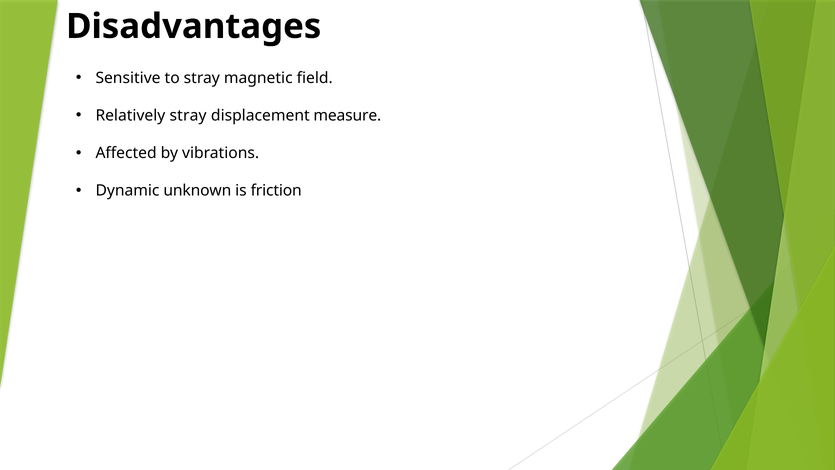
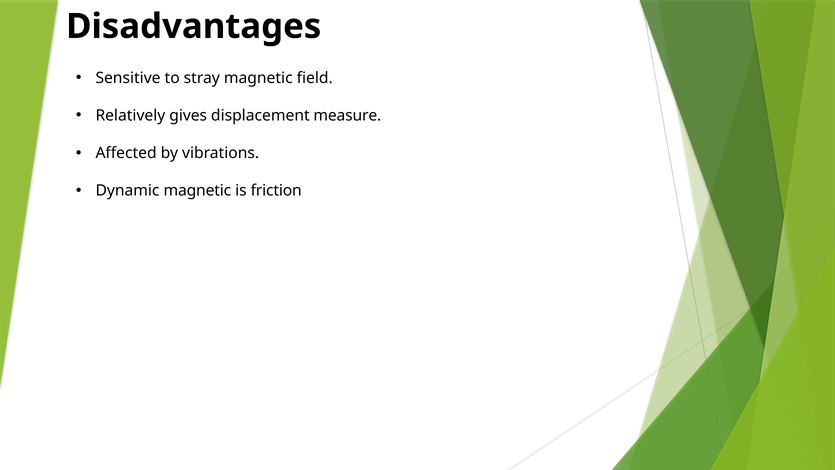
Relatively stray: stray -> gives (188, 116)
Dynamic unknown: unknown -> magnetic (197, 191)
